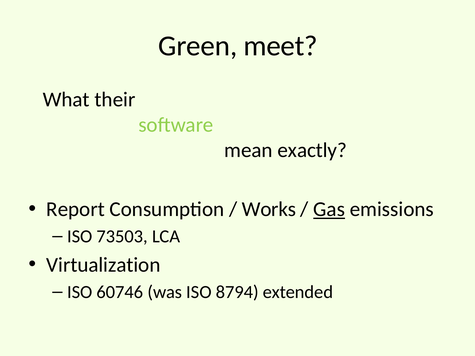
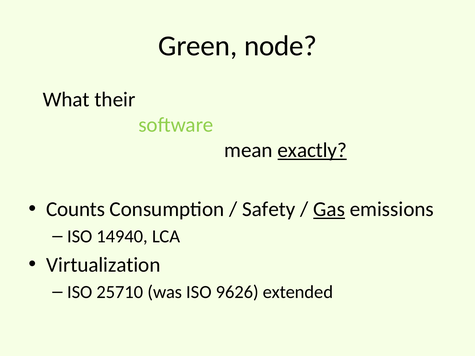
meet: meet -> node (280, 46)
exactly underline: none -> present (312, 150)
Report: Report -> Counts (76, 209)
Works: Works -> Safety (269, 209)
73503: 73503 -> 14940 (122, 237)
60746: 60746 -> 25710 (120, 292)
8794: 8794 -> 9626 (237, 292)
